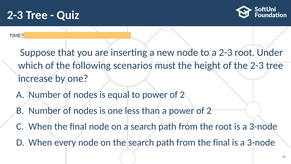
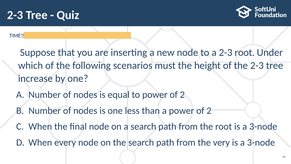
from the final: final -> very (221, 142)
